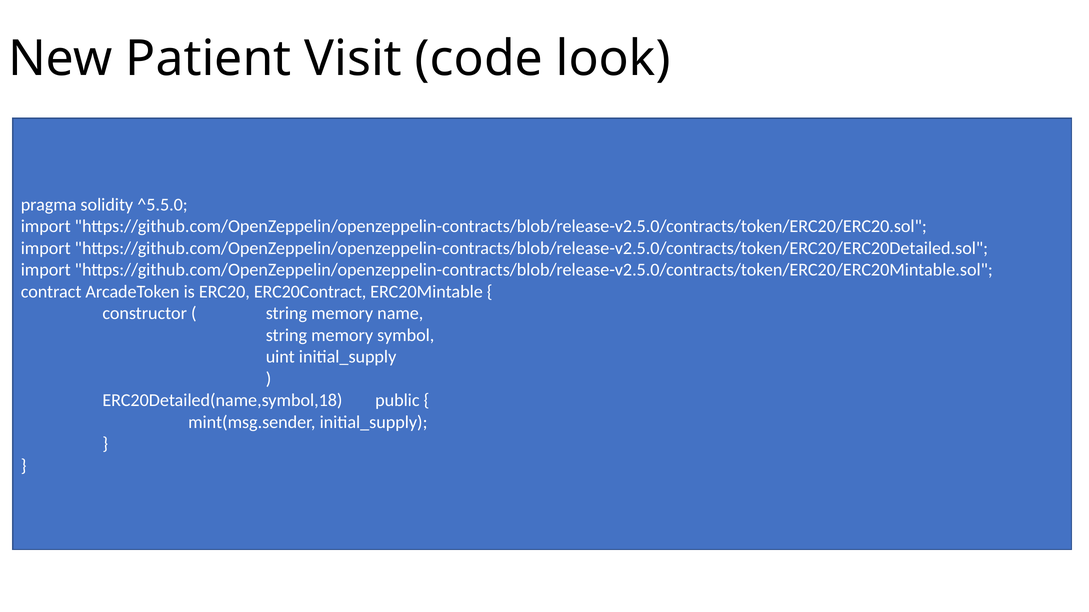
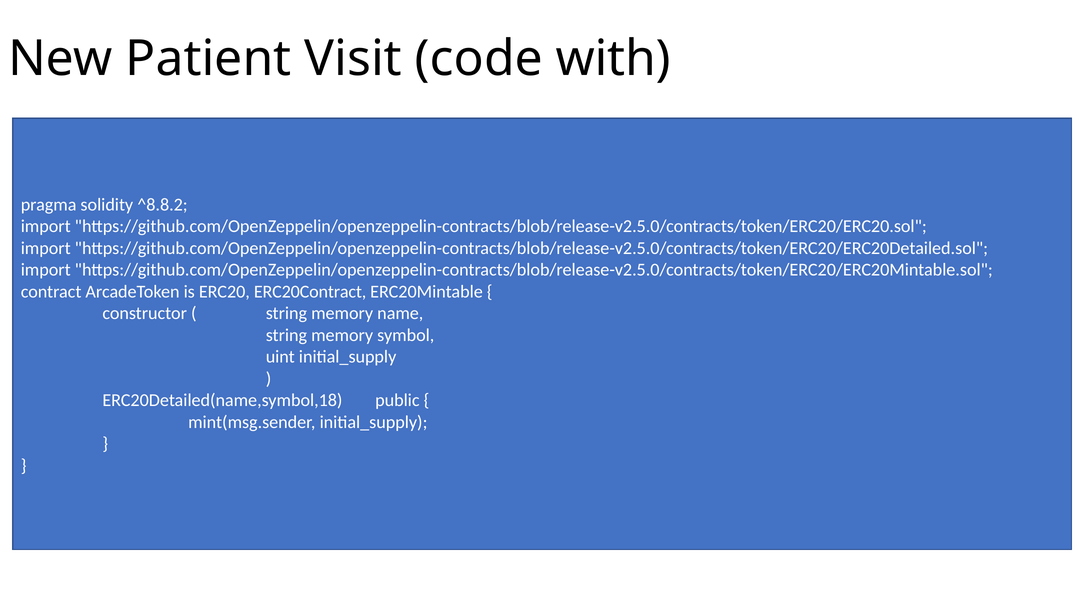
look: look -> with (613, 59)
^5.5.0: ^5.5.0 -> ^8.8.2 (163, 205)
